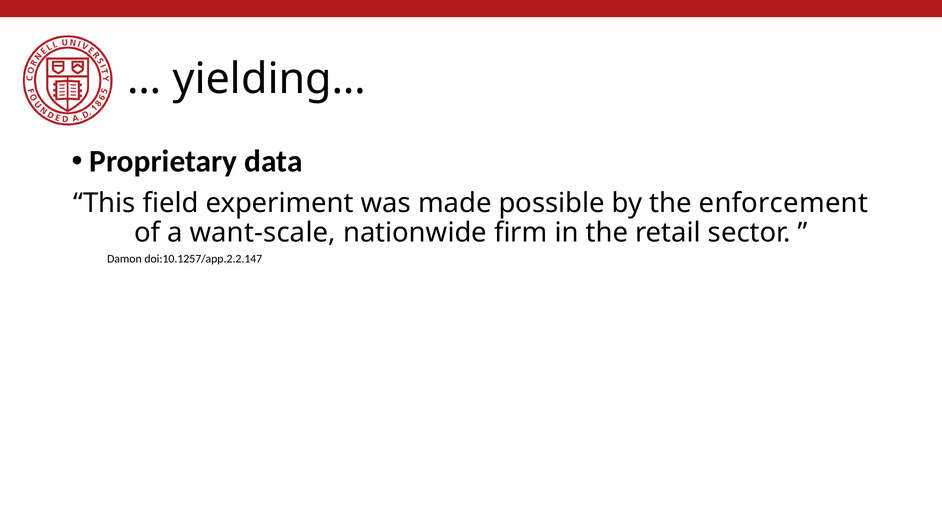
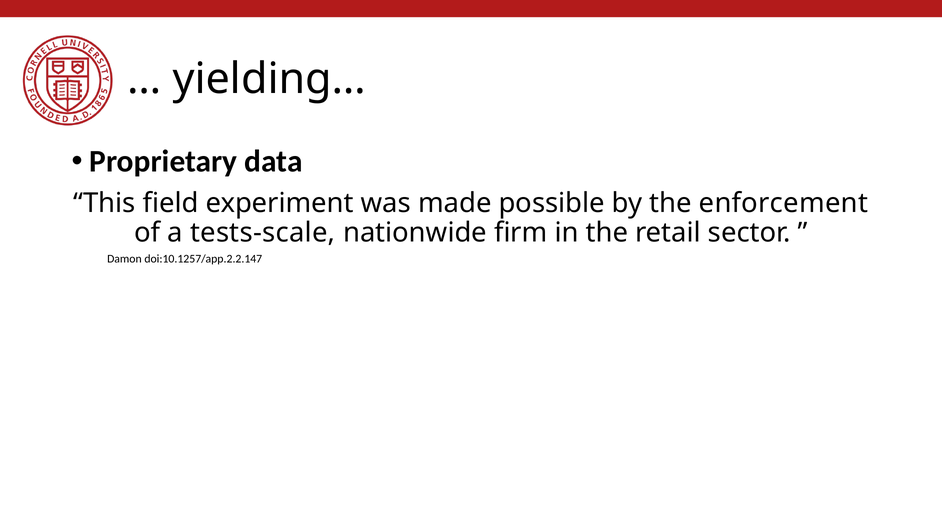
want-scale: want-scale -> tests-scale (263, 233)
